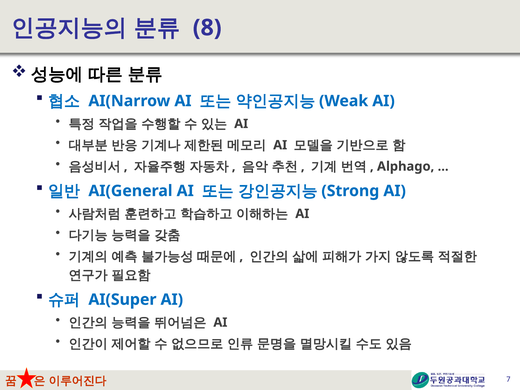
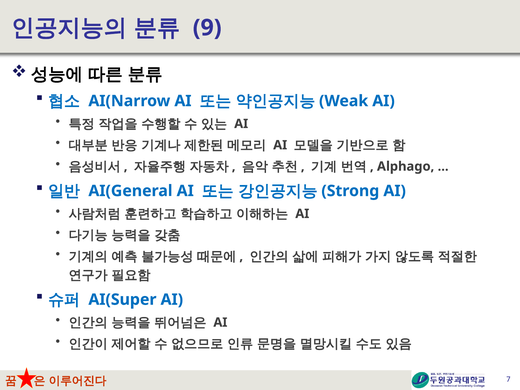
8: 8 -> 9 (207, 28)
